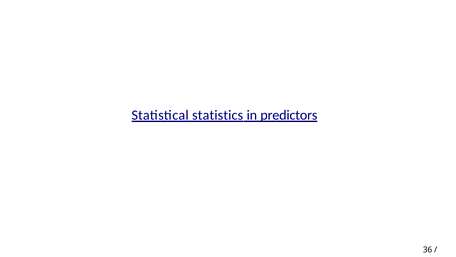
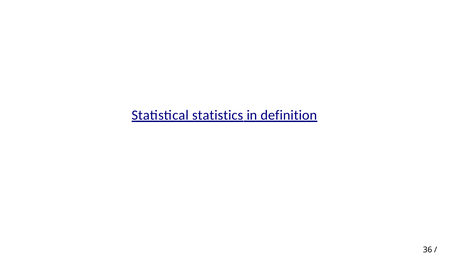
predictors: predictors -> definition (289, 115)
